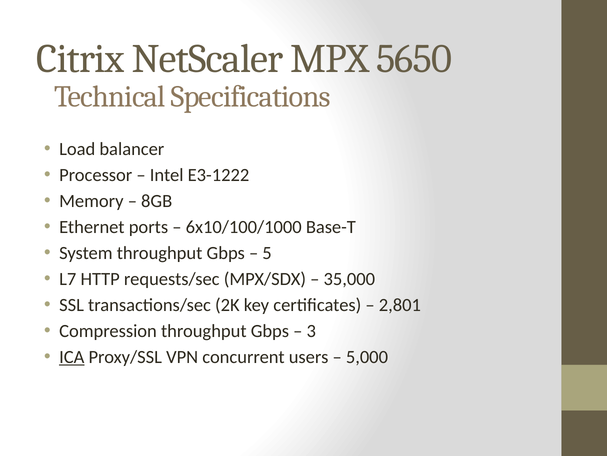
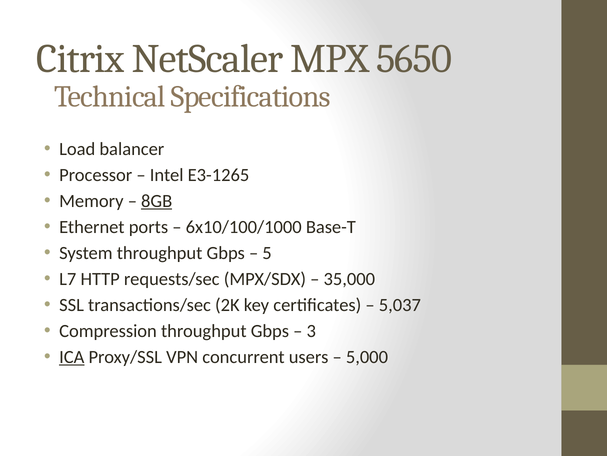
E3-1222: E3-1222 -> E3-1265 (218, 175)
8GB underline: none -> present (157, 201)
2,801: 2,801 -> 5,037 (400, 305)
